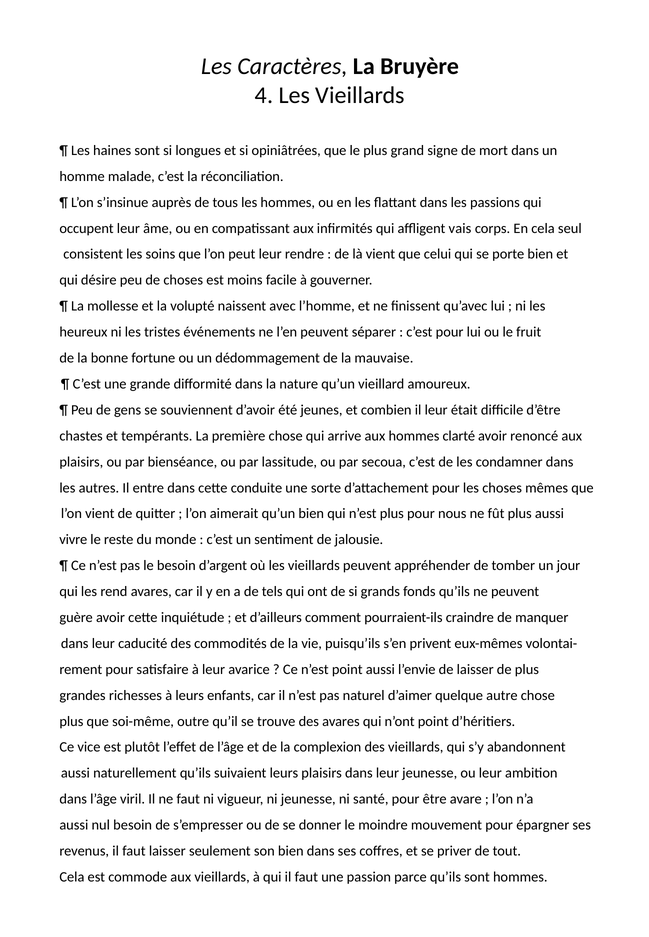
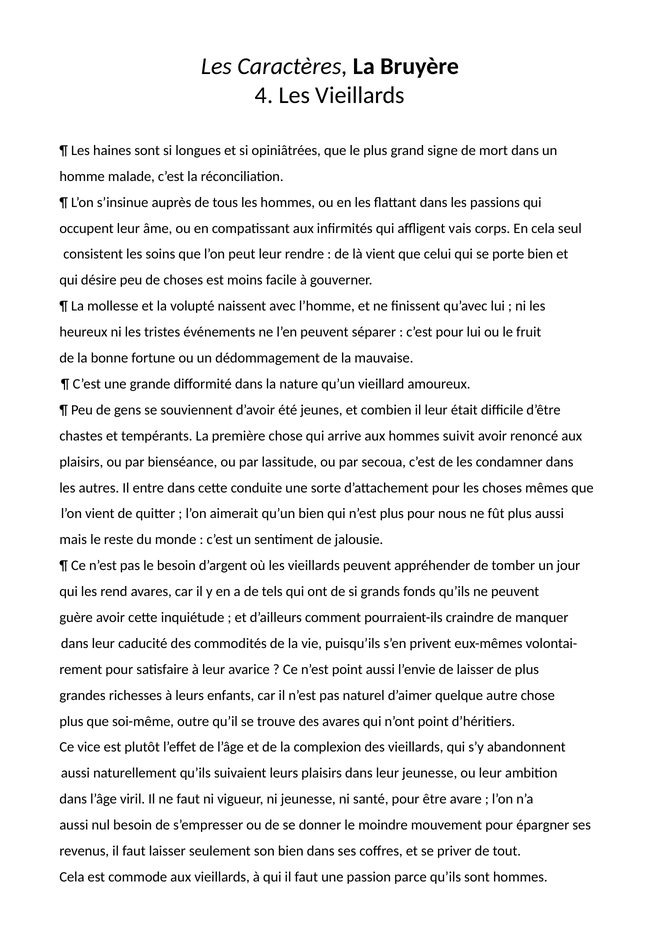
clarté: clarté -> suivit (459, 436)
vivre: vivre -> mais (73, 540)
